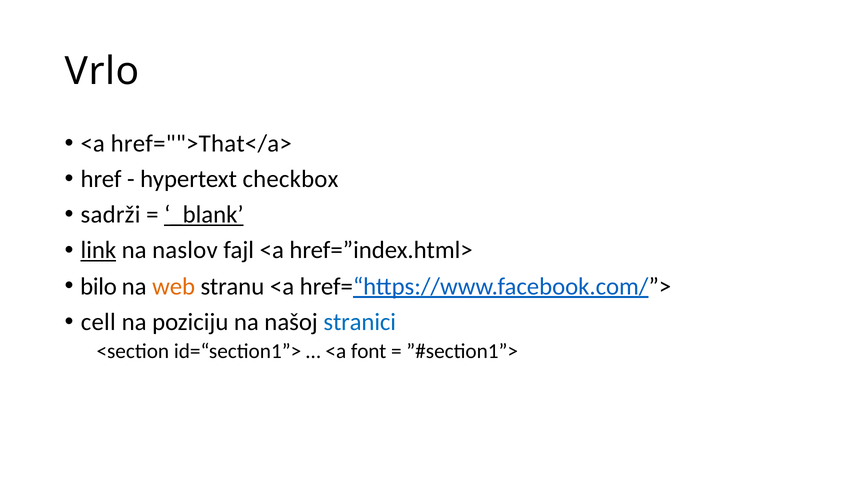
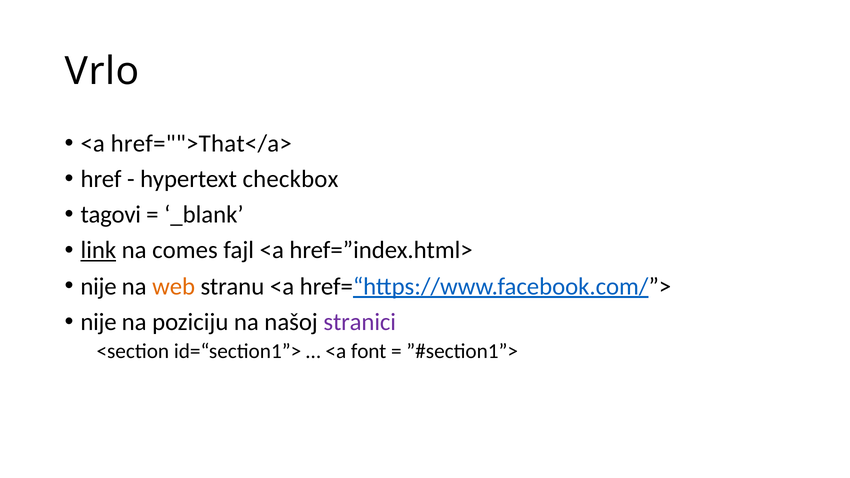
sadrži: sadrži -> tagovi (111, 215)
_blank underline: present -> none (204, 215)
naslov: naslov -> comes (185, 250)
bilo: bilo -> nije (99, 286)
cell: cell -> nije (99, 322)
stranici colour: blue -> purple (360, 322)
